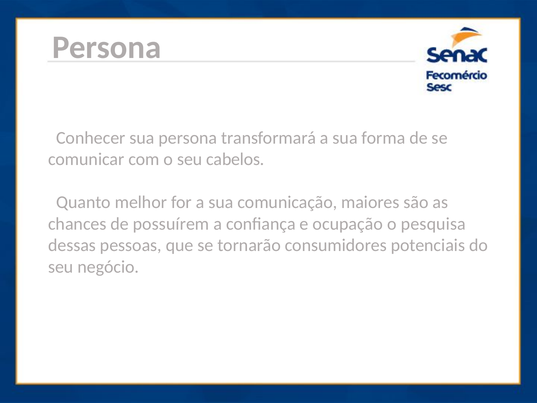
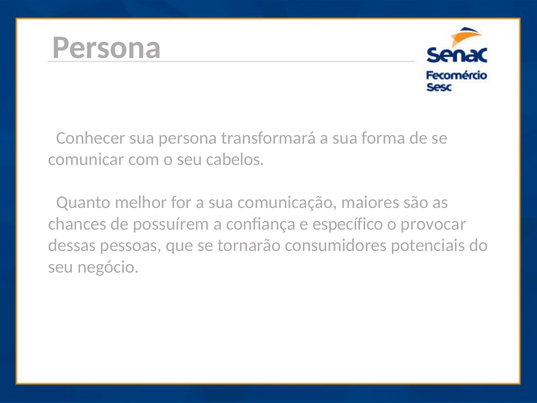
ocupação: ocupação -> específico (348, 224)
pesquisa: pesquisa -> provocar (433, 224)
